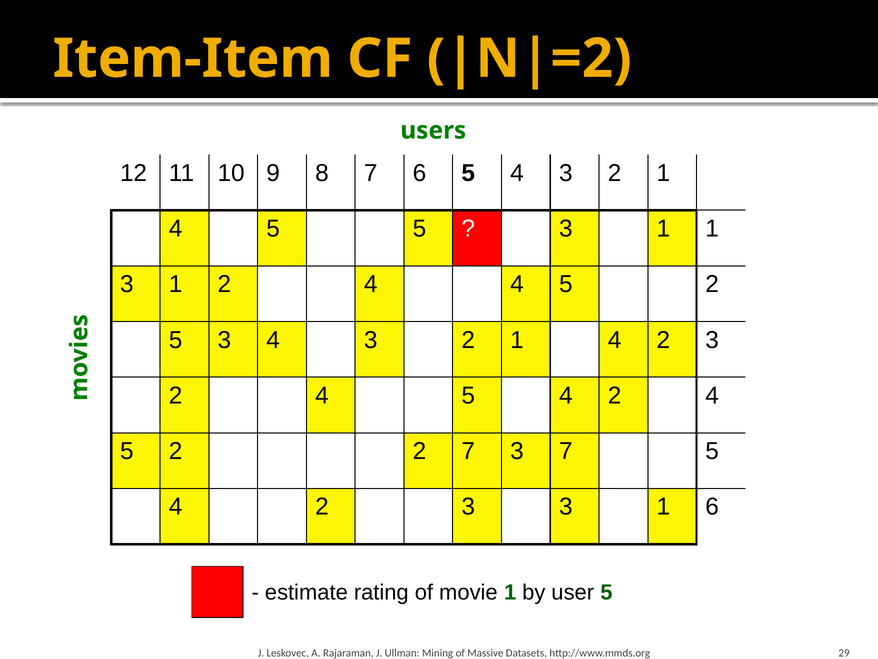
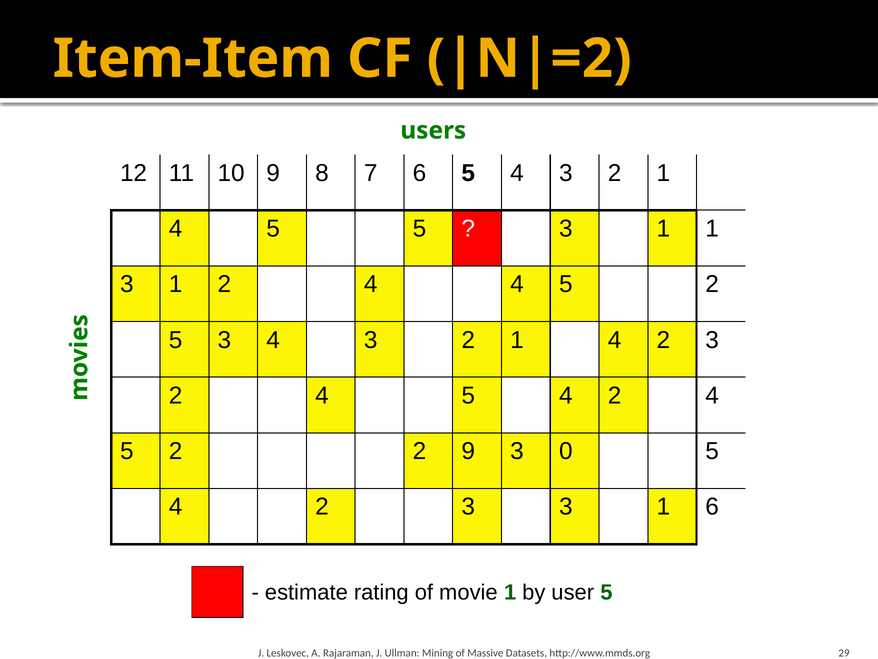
2 7: 7 -> 9 (468, 451)
3 7: 7 -> 0 (566, 451)
